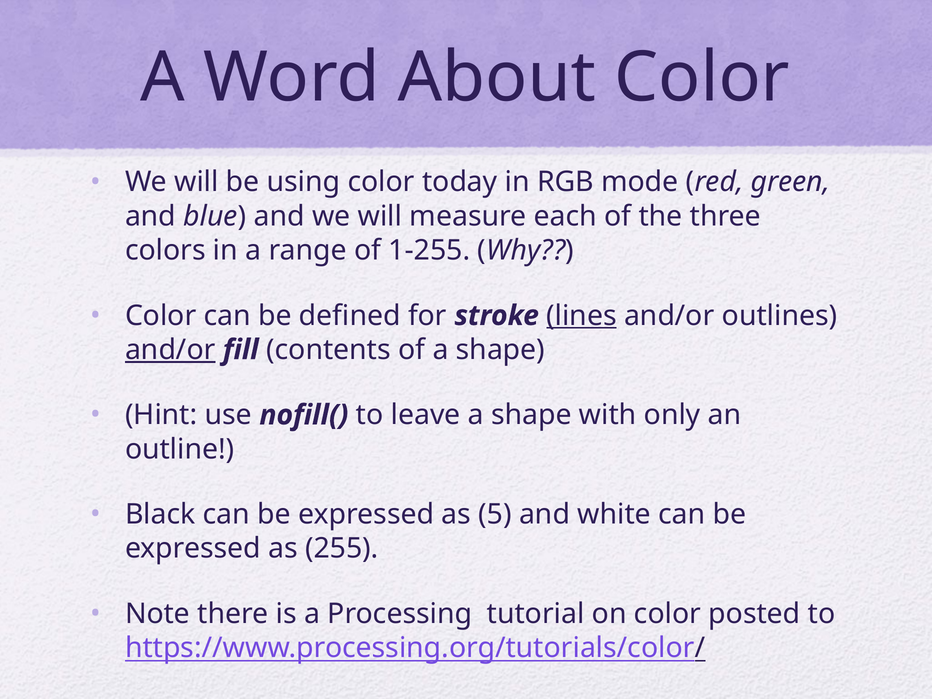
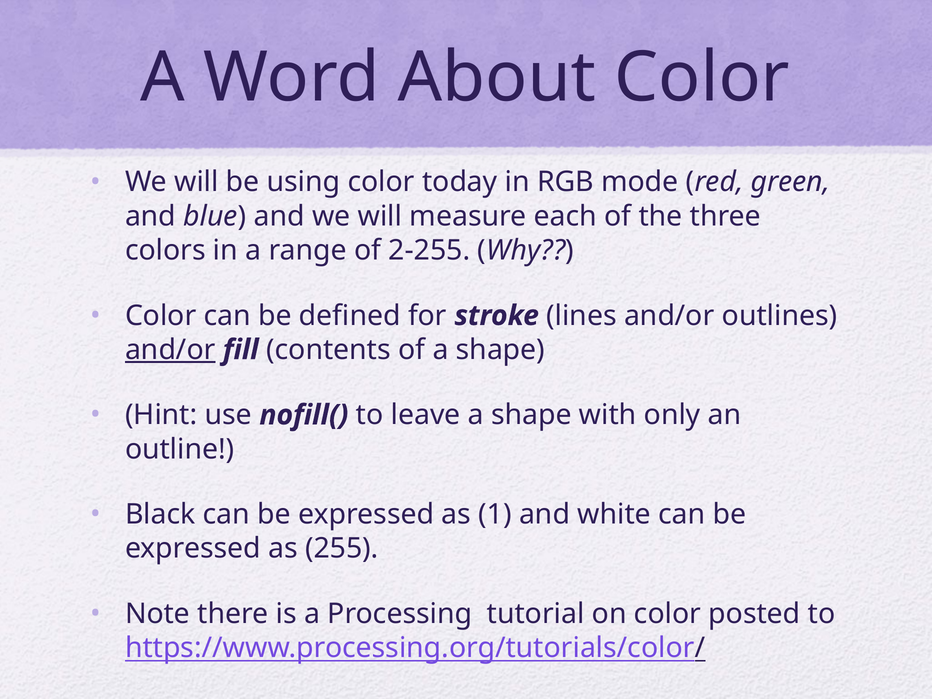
1-255: 1-255 -> 2-255 (429, 250)
lines underline: present -> none (581, 316)
5: 5 -> 1 (495, 514)
